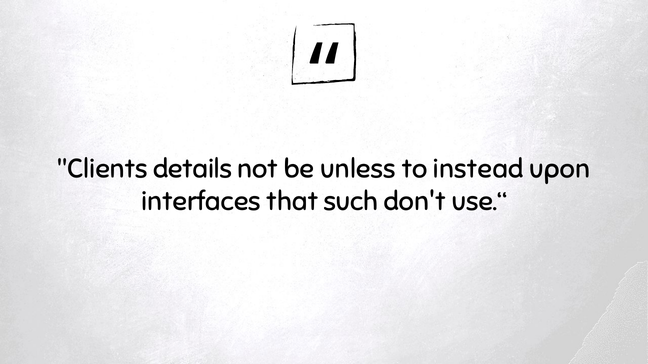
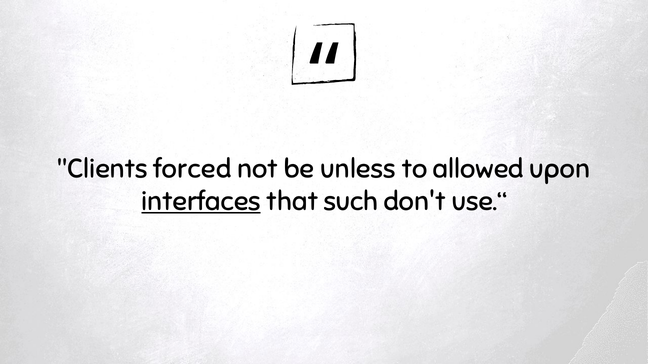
details: details -> forced (192, 169)
instead: instead -> allowed (478, 169)
interfaces underline: none -> present (201, 201)
